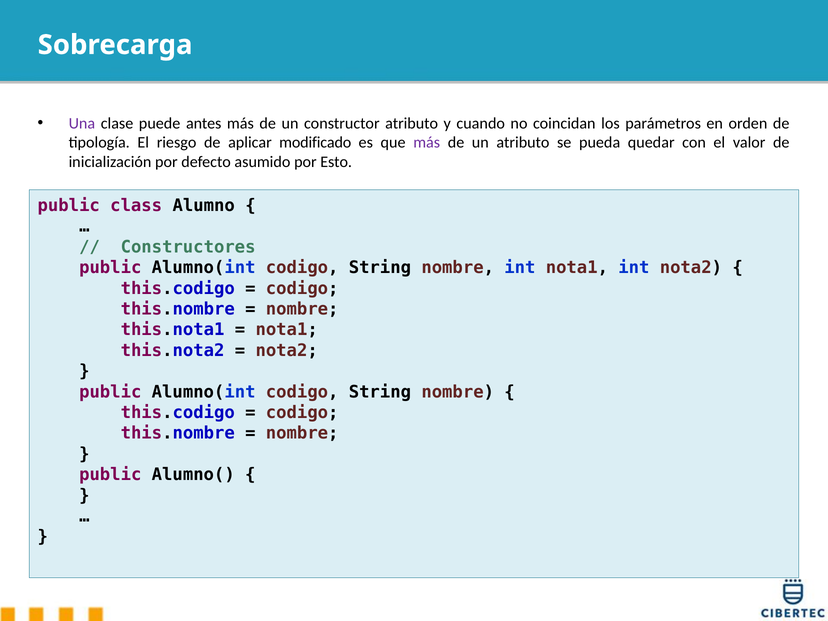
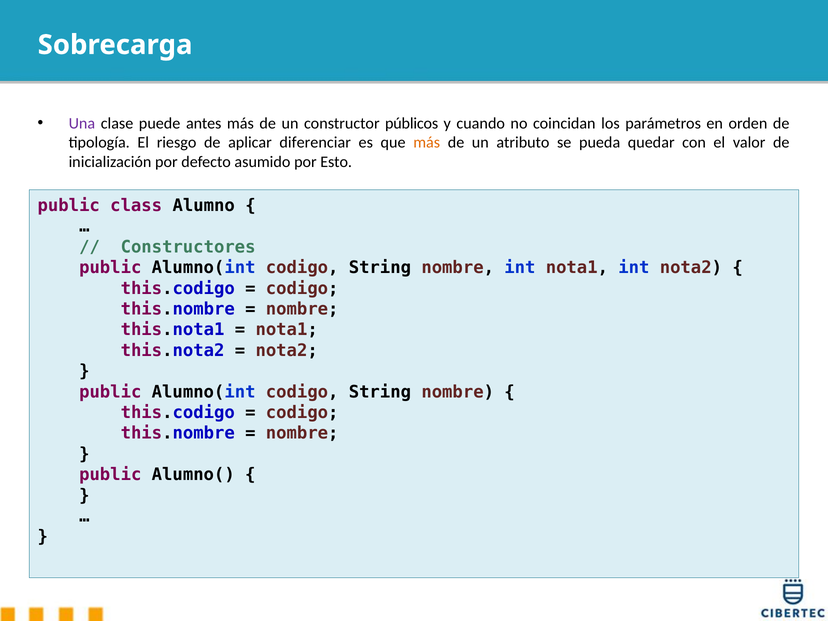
constructor atributo: atributo -> públicos (412, 123)
modificado: modificado -> diferenciar (315, 143)
más colour: purple -> orange (427, 143)
